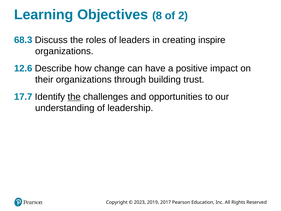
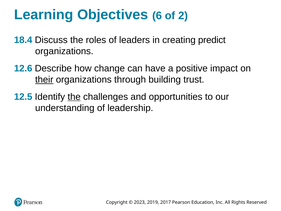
8: 8 -> 6 (157, 16)
68.3: 68.3 -> 18.4 (23, 40)
inspire: inspire -> predict (212, 40)
their underline: none -> present (44, 80)
17.7: 17.7 -> 12.5 (23, 97)
